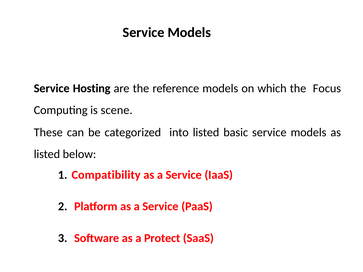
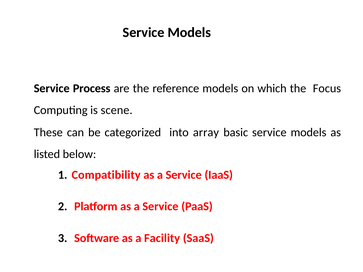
Hosting: Hosting -> Process (92, 88)
into listed: listed -> array (206, 133)
Protect: Protect -> Facility (162, 238)
